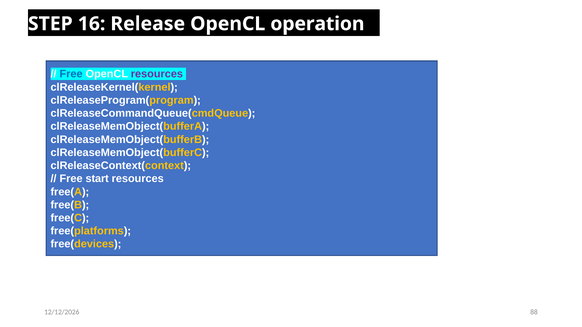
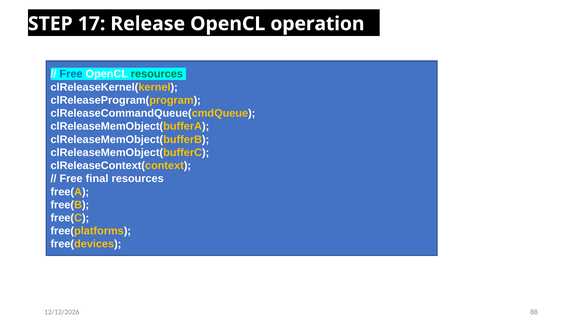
16: 16 -> 17 (92, 24)
resources colour: purple -> green (157, 74)
start: start -> final (97, 179)
